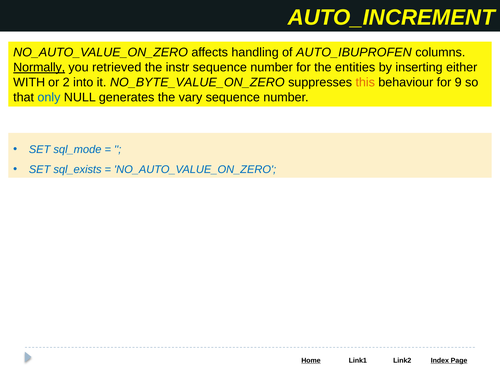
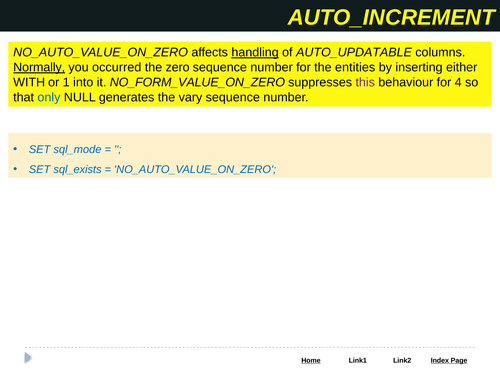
handling underline: none -> present (255, 52)
AUTO_IBUPROFEN: AUTO_IBUPROFEN -> AUTO_UPDATABLE (354, 52)
retrieved: retrieved -> occurred (117, 67)
instr: instr -> zero (178, 67)
2: 2 -> 1 (66, 82)
NO_BYTE_VALUE_ON_ZERO: NO_BYTE_VALUE_ON_ZERO -> NO_FORM_VALUE_ON_ZERO (197, 82)
this colour: orange -> purple (365, 82)
9: 9 -> 4 (458, 82)
